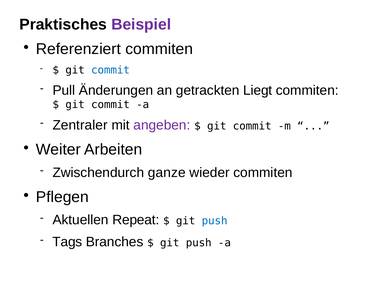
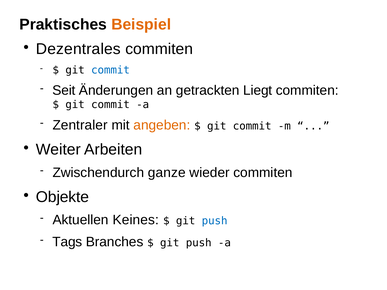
Beispiel colour: purple -> orange (141, 24)
Referenziert: Referenziert -> Dezentrales (78, 49)
Pull: Pull -> Seit (64, 90)
angeben colour: purple -> orange (162, 125)
Pflegen: Pflegen -> Objekte (62, 197)
Repeat: Repeat -> Keines (136, 220)
